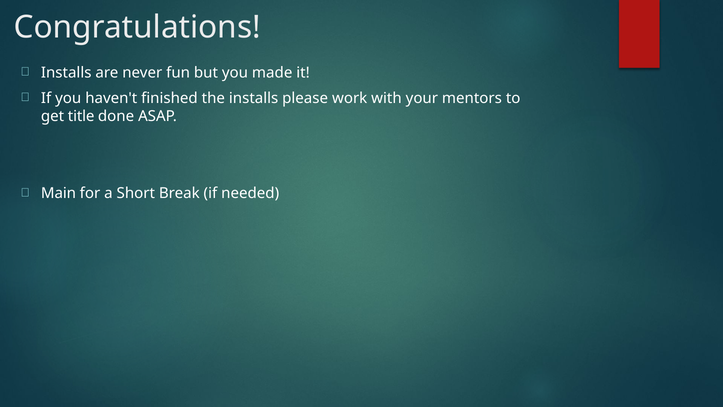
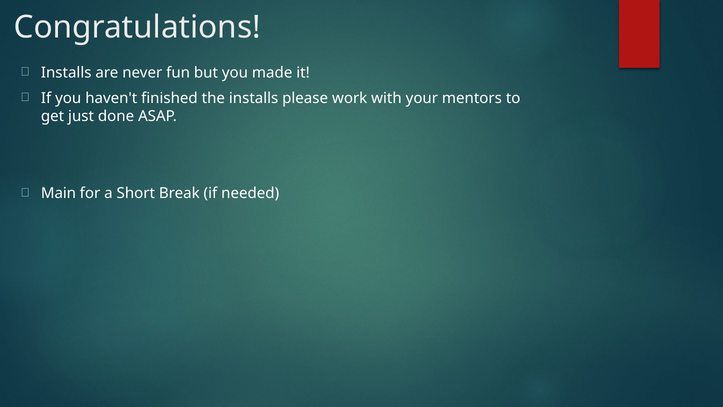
title: title -> just (81, 116)
